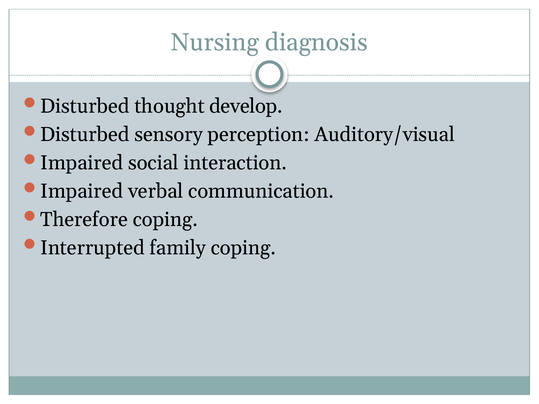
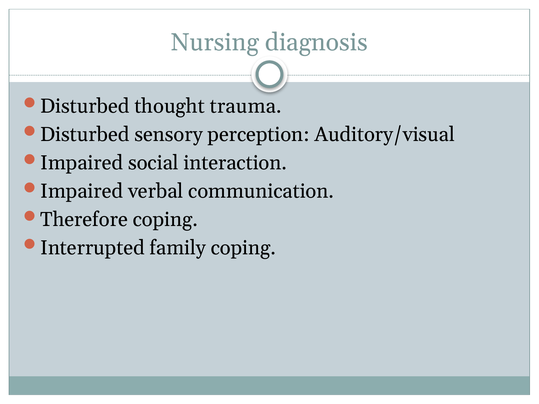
develop: develop -> trauma (246, 106)
